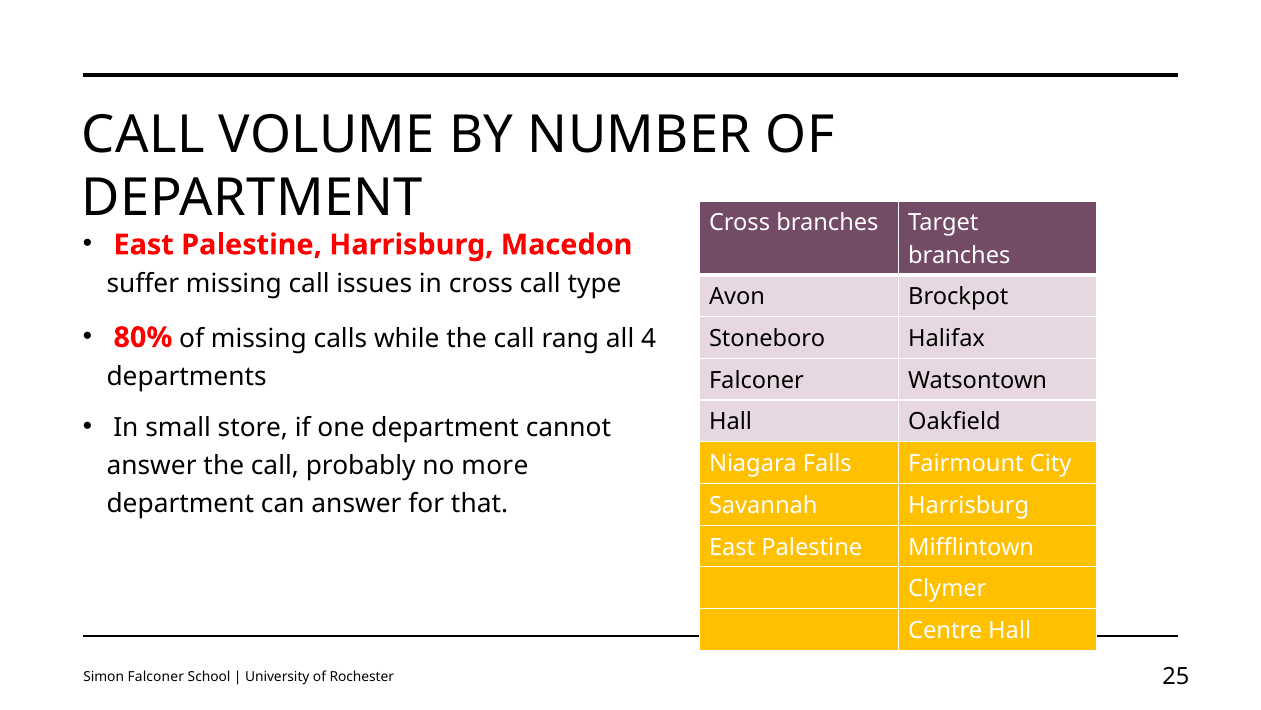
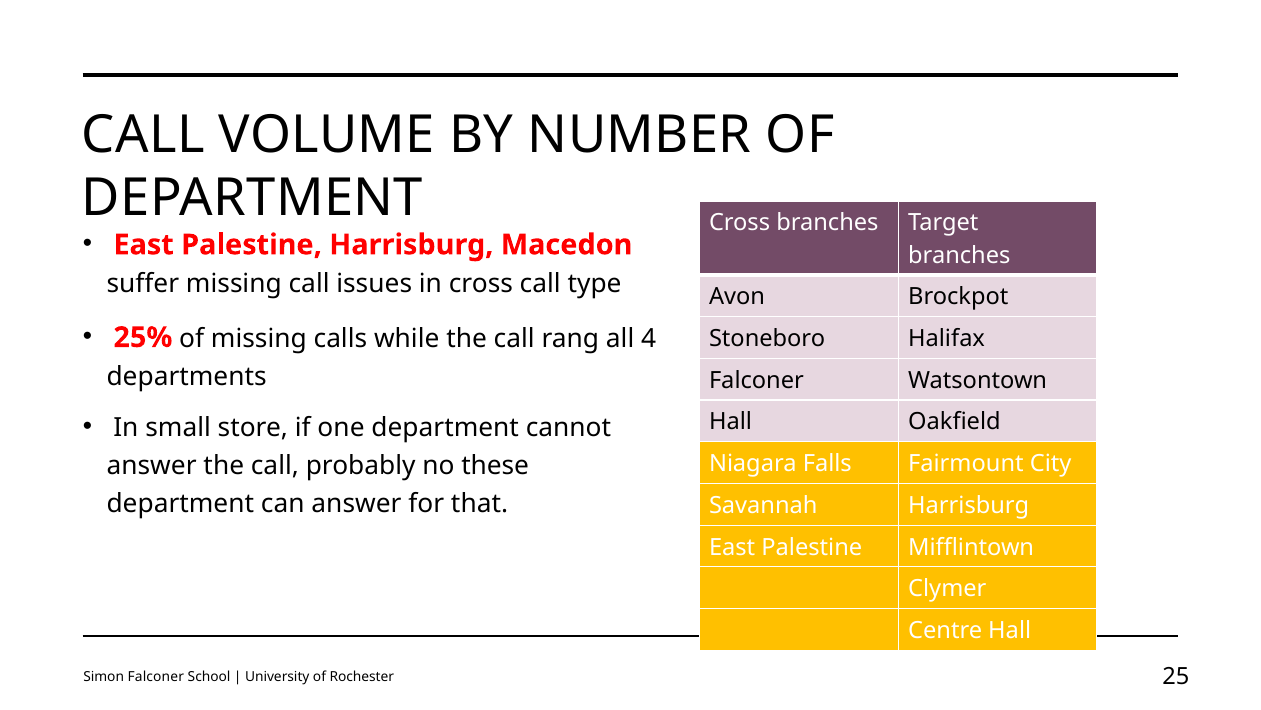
80%: 80% -> 25% (143, 337)
more: more -> these (495, 465)
